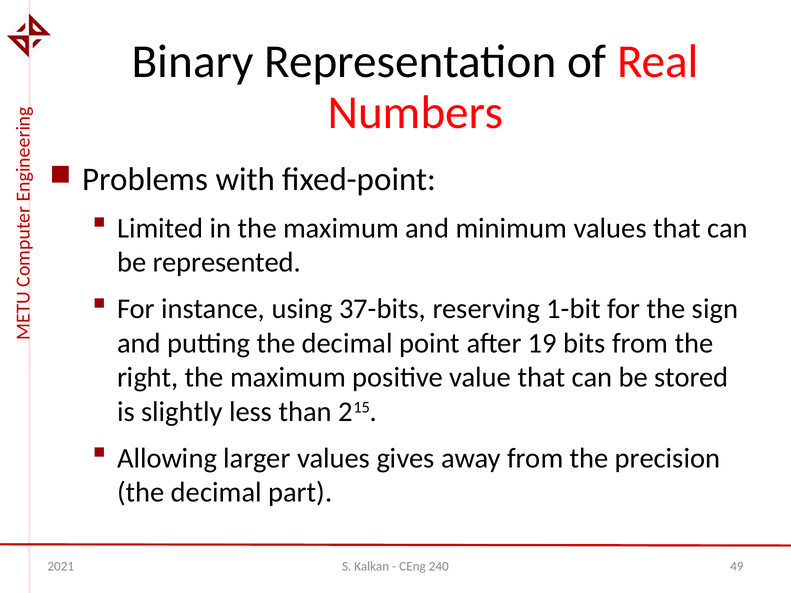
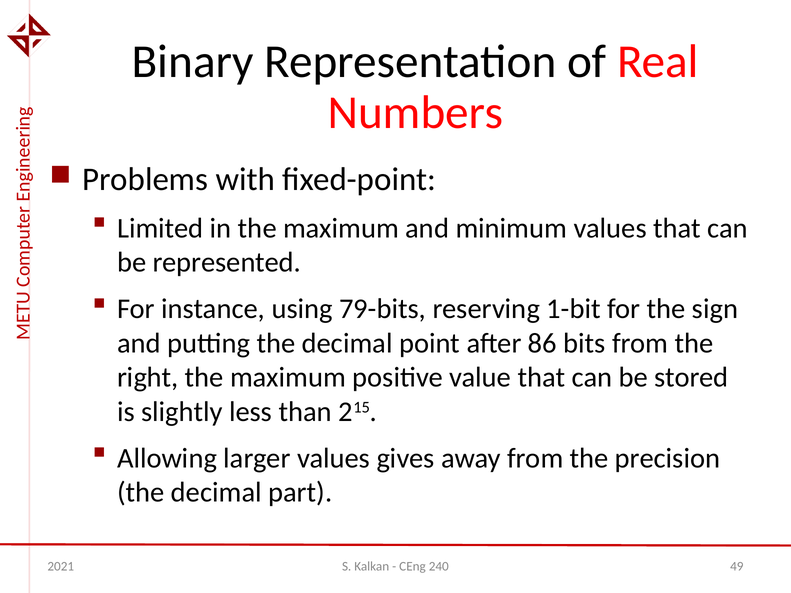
37-bits: 37-bits -> 79-bits (383, 309)
19: 19 -> 86 (542, 343)
